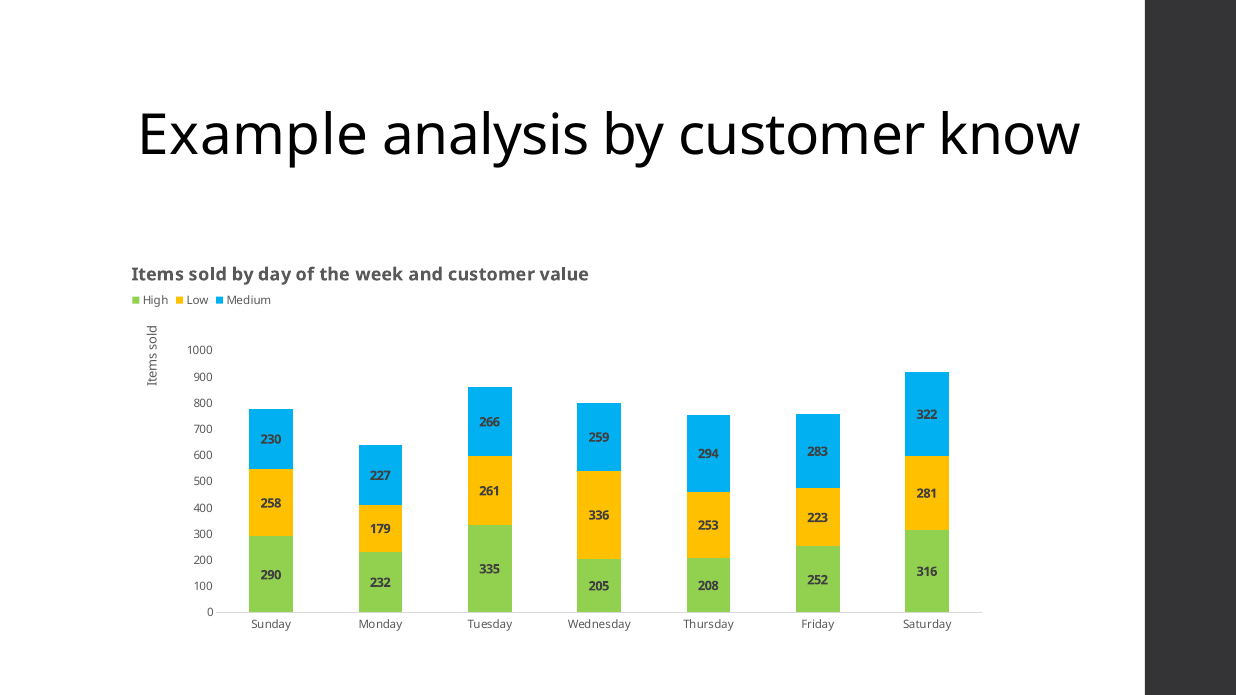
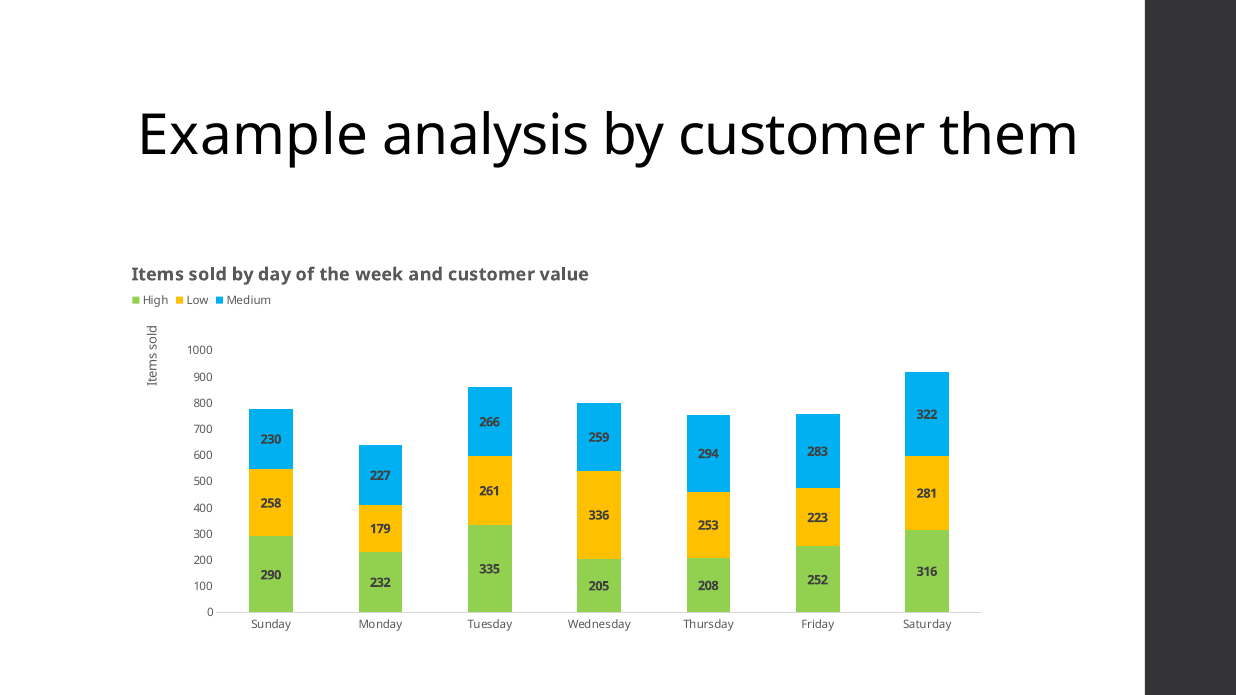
know: know -> them (1009, 136)
